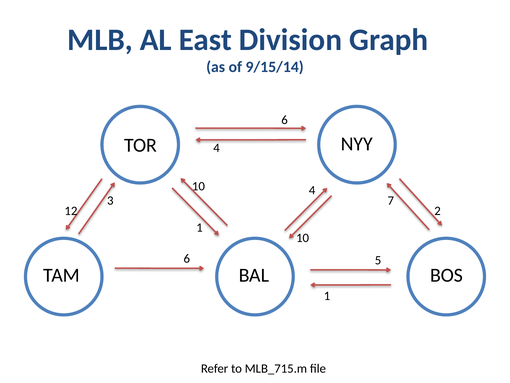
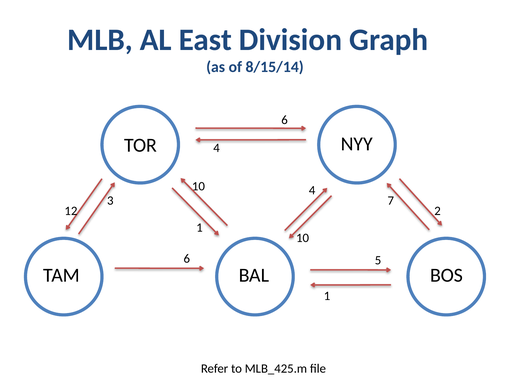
9/15/14: 9/15/14 -> 8/15/14 (275, 67)
MLB_715.m: MLB_715.m -> MLB_425.m (276, 368)
